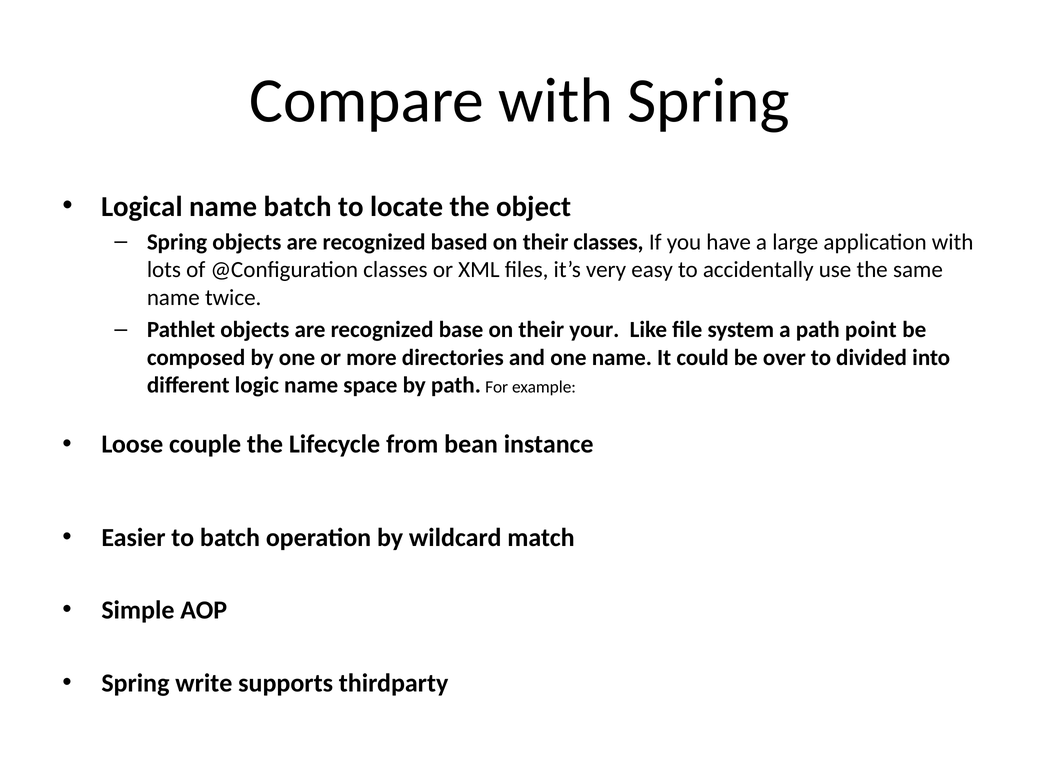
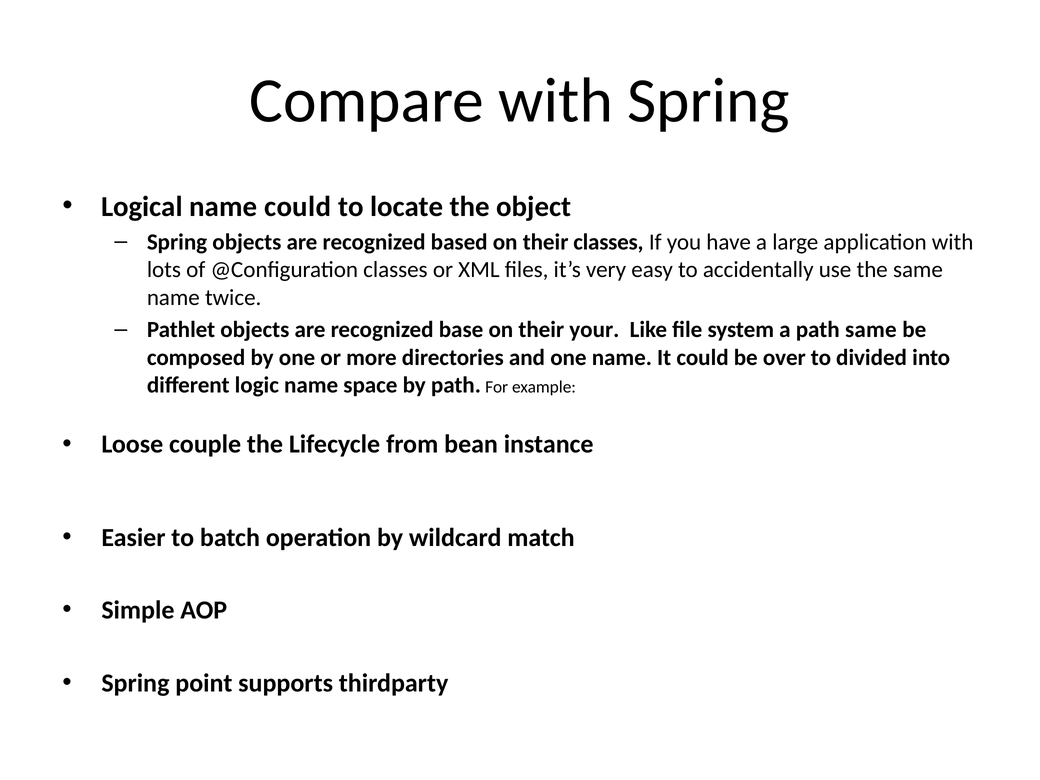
name batch: batch -> could (298, 207)
path point: point -> same (871, 330)
write: write -> point (204, 683)
